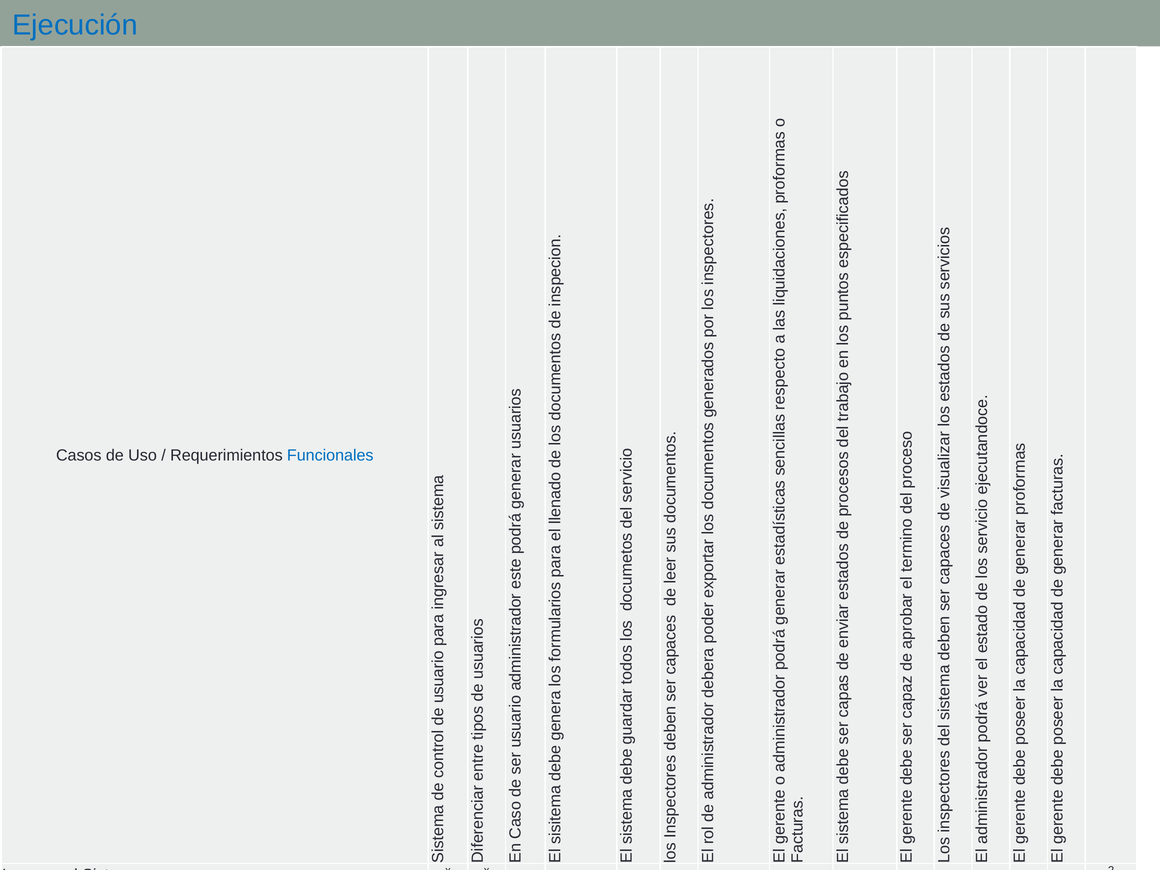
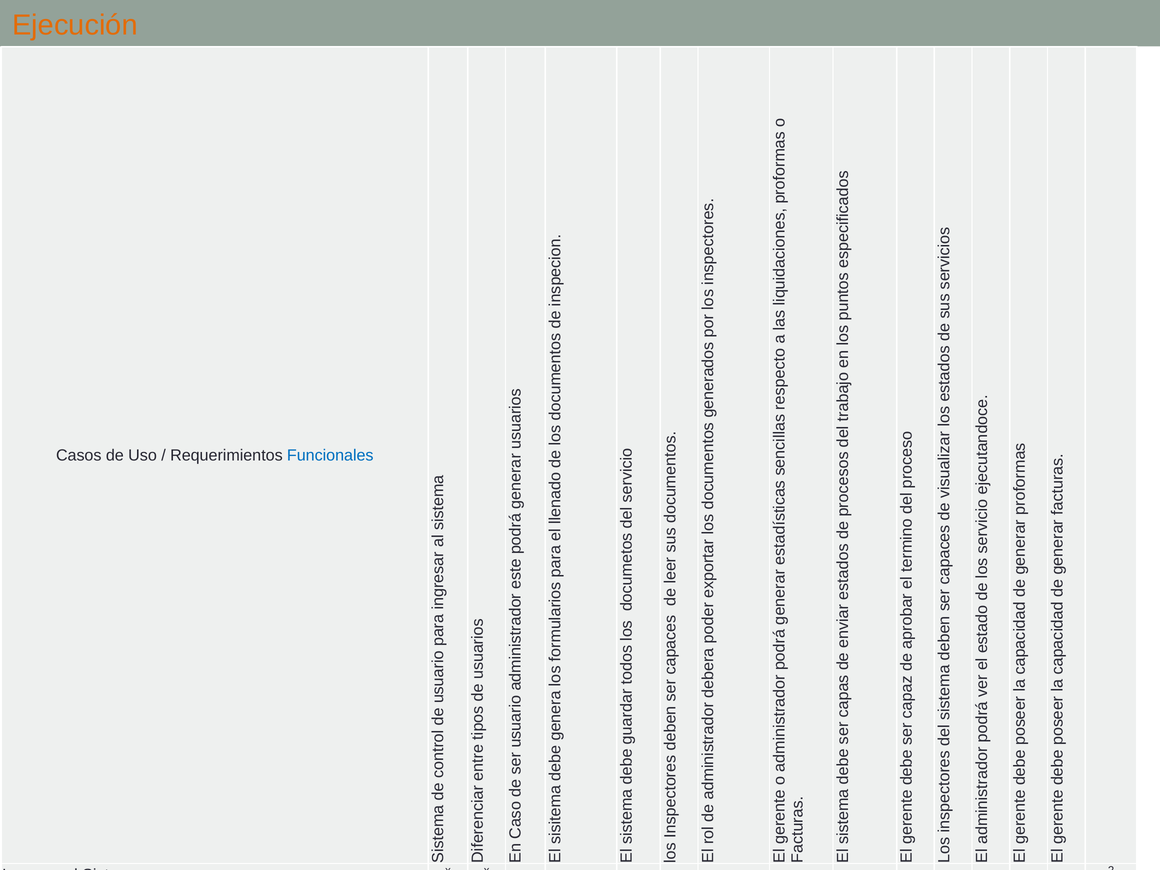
Ejecución colour: blue -> orange (75, 25)
